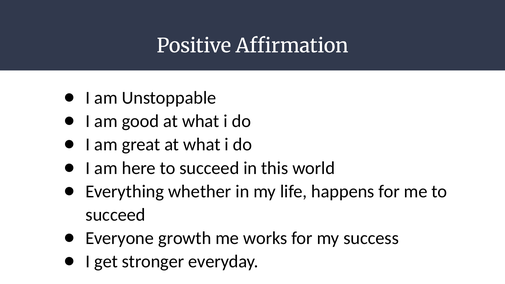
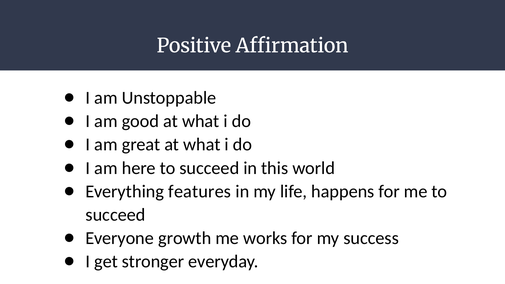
whether: whether -> features (200, 191)
